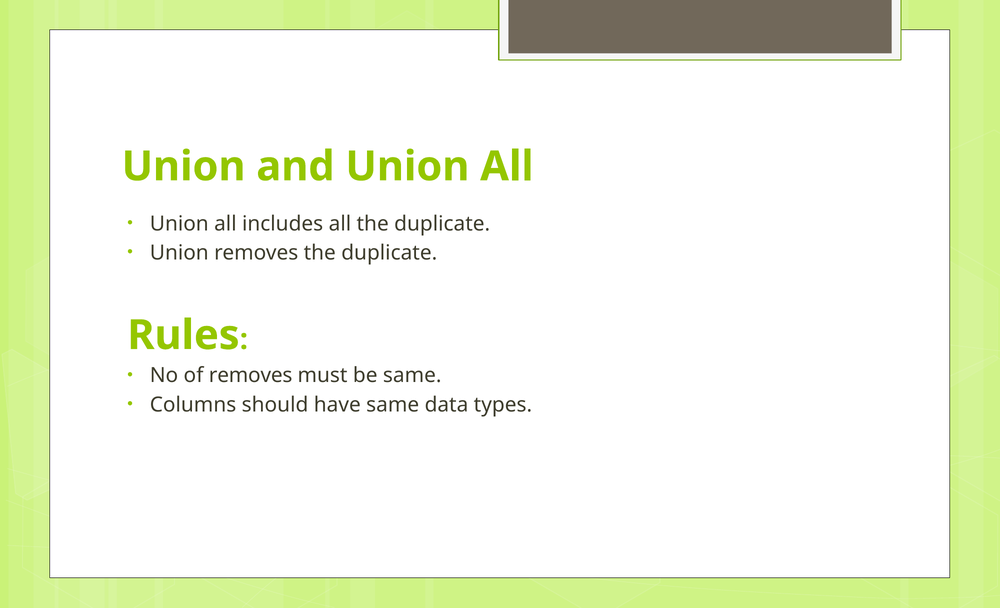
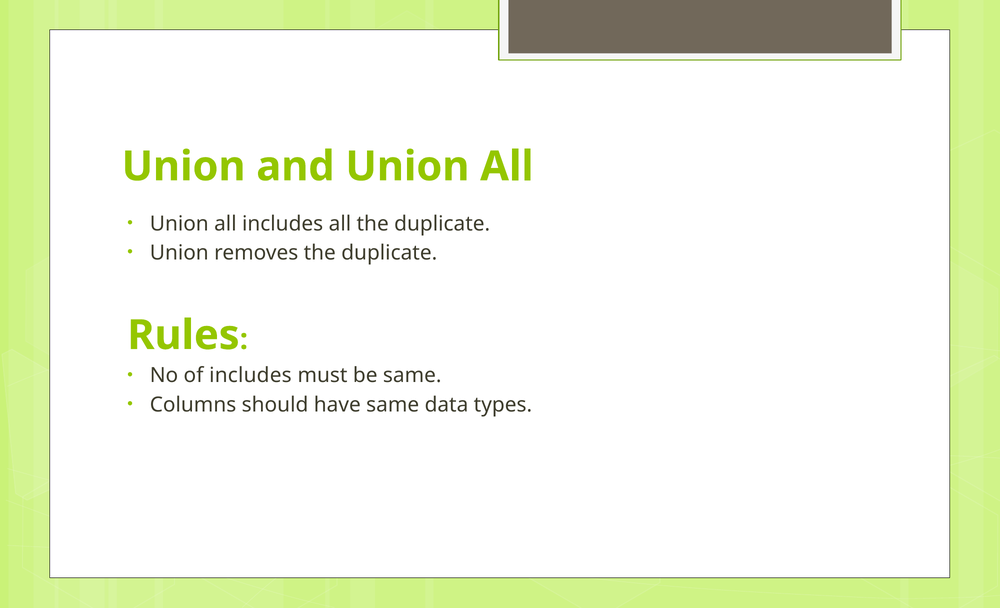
of removes: removes -> includes (250, 375)
